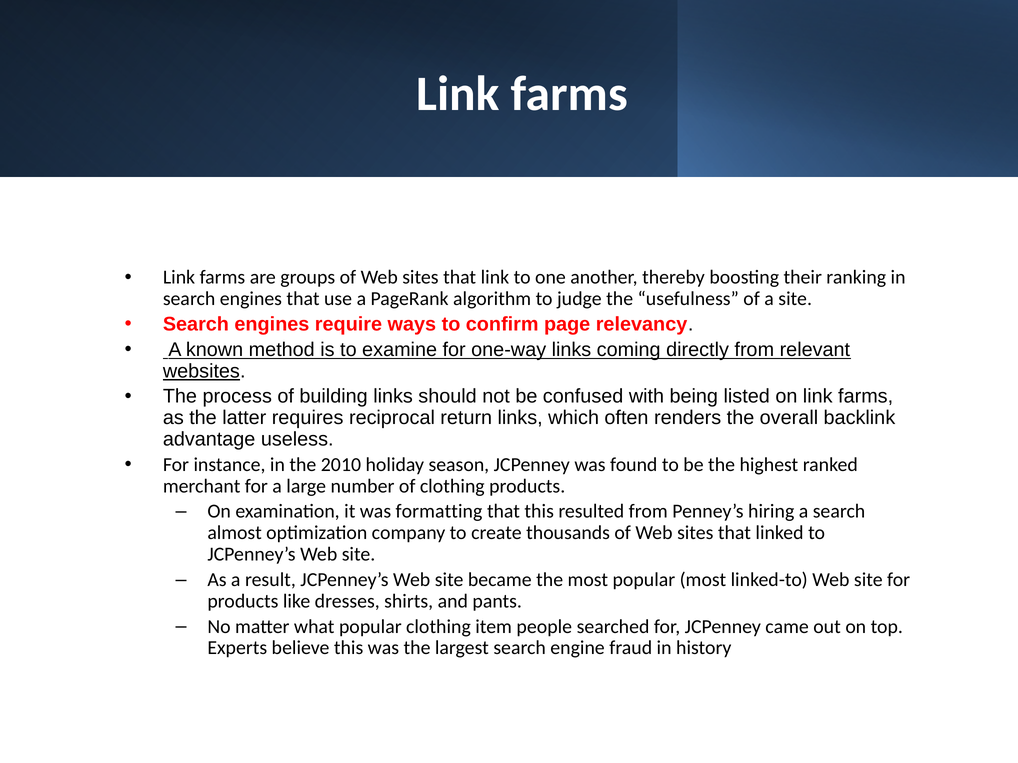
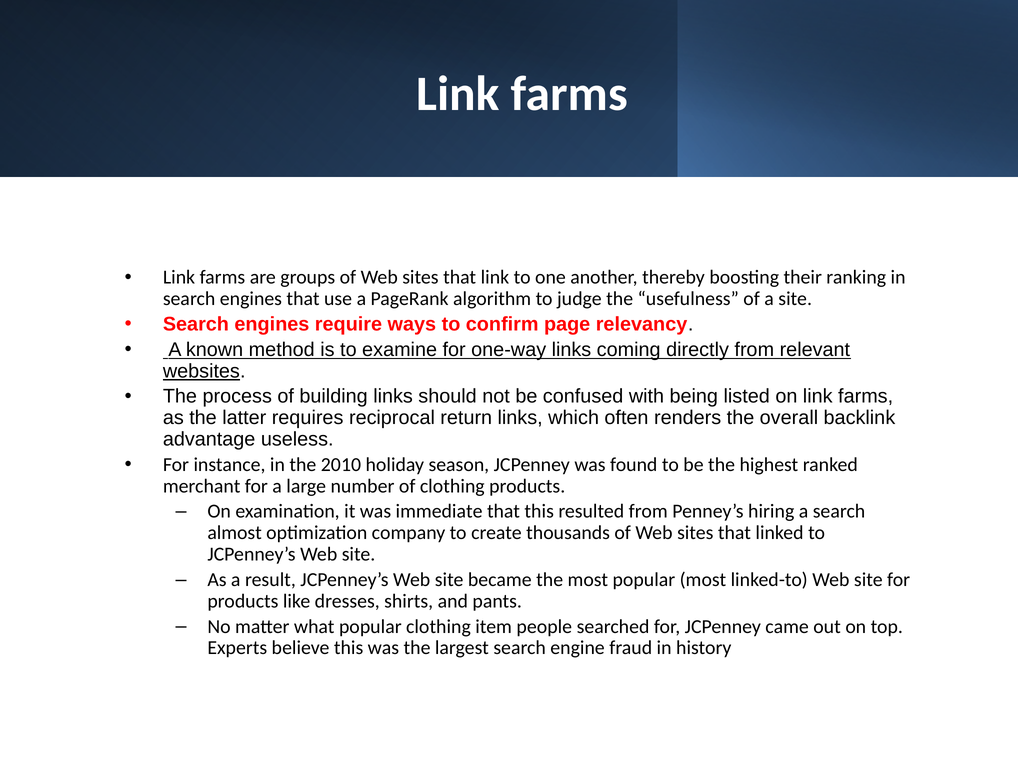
formatting: formatting -> immediate (439, 512)
